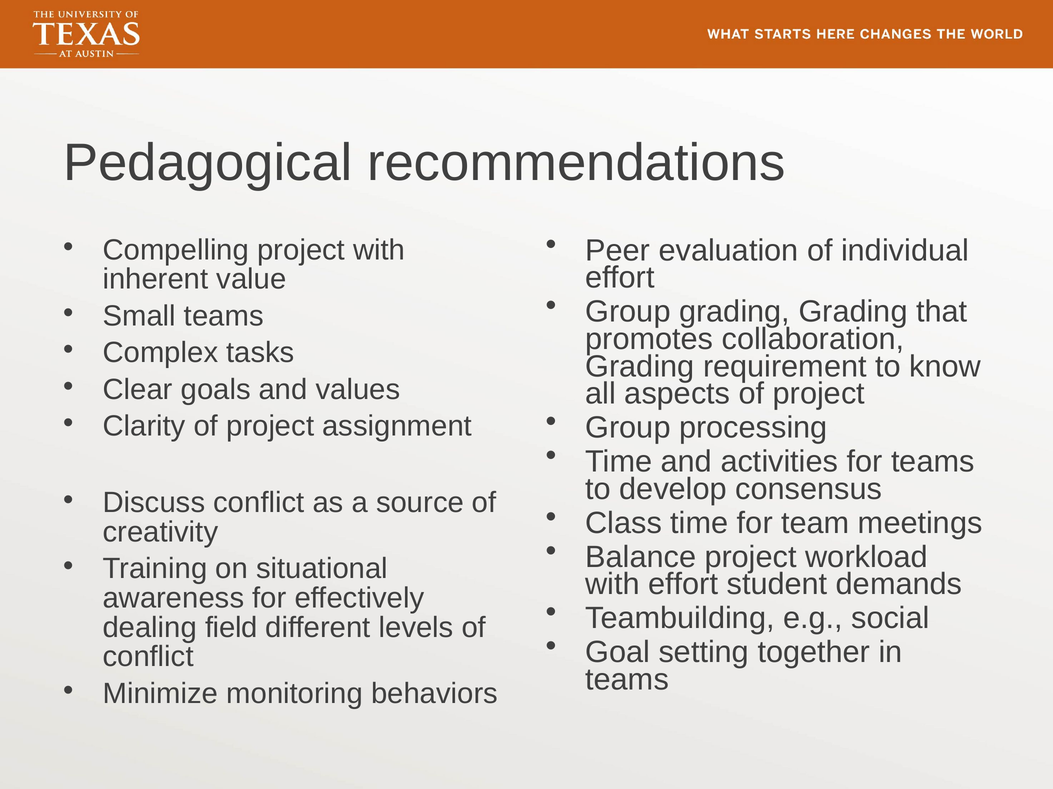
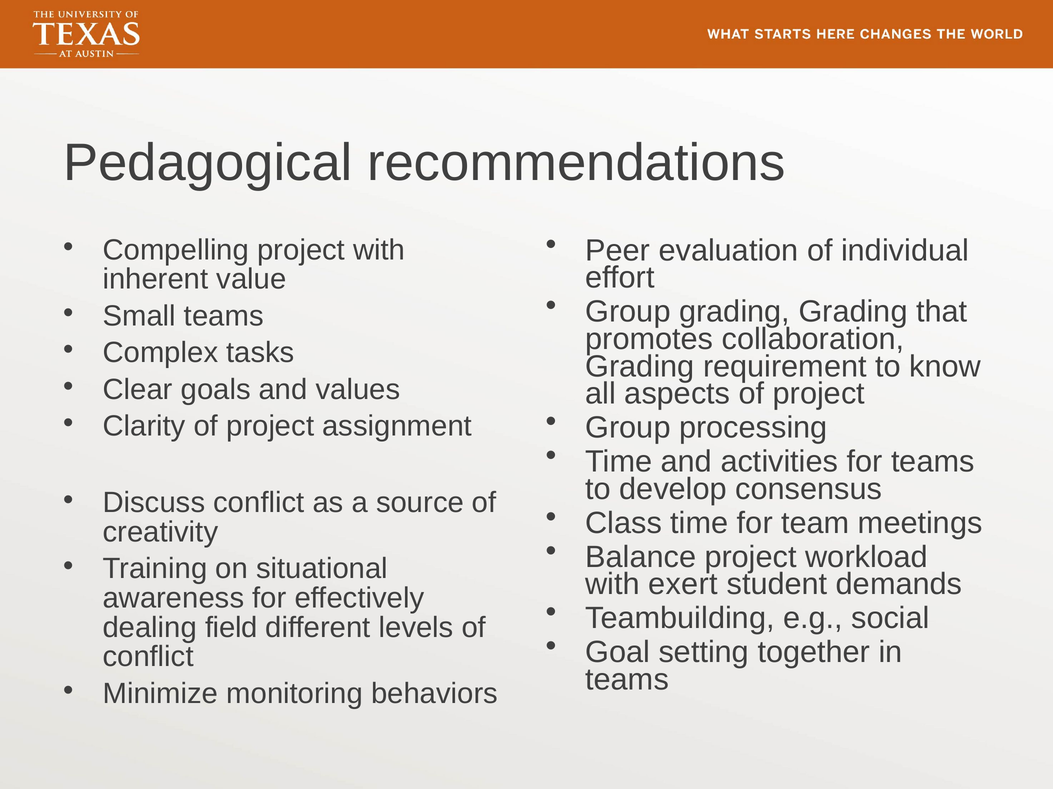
with effort: effort -> exert (683, 585)
